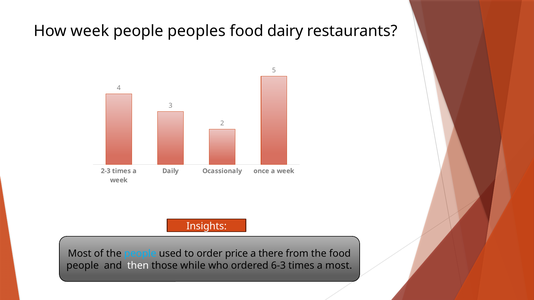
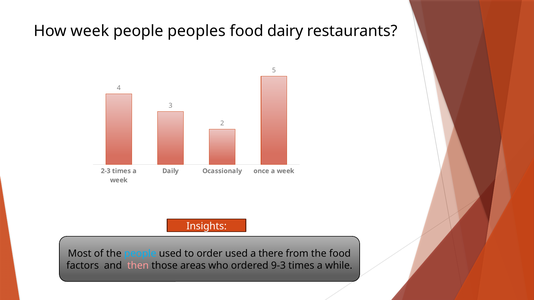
order price: price -> used (236, 254)
people: people -> factors (83, 266)
then colour: white -> pink (138, 266)
while: while -> areas (193, 266)
6-3: 6-3 -> 9-3 (278, 266)
a most: most -> while (339, 266)
